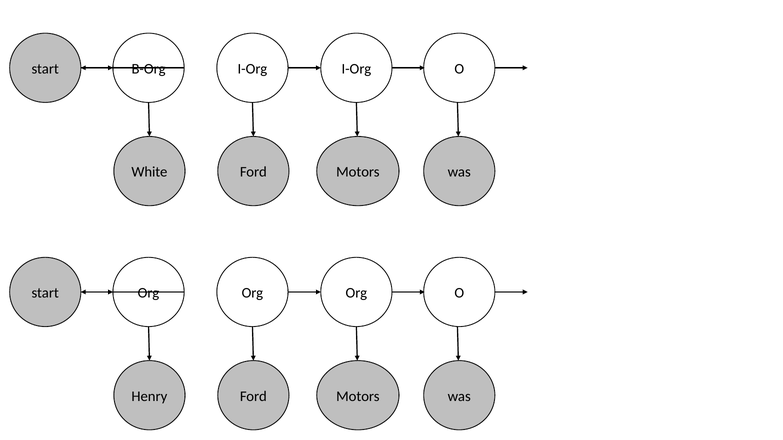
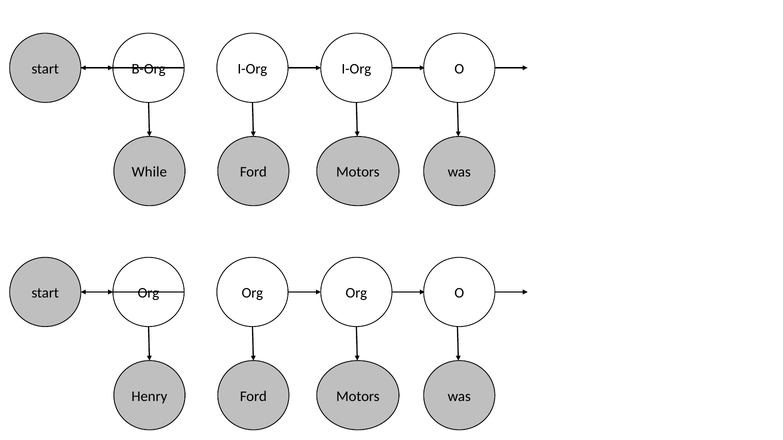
White: White -> While (149, 172)
